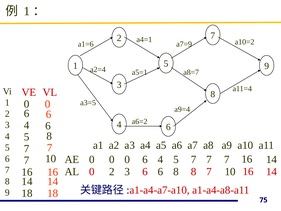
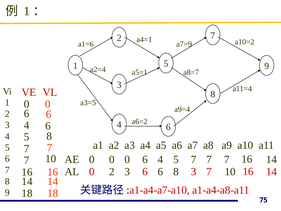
8 8: 8 -> 3 (194, 171)
